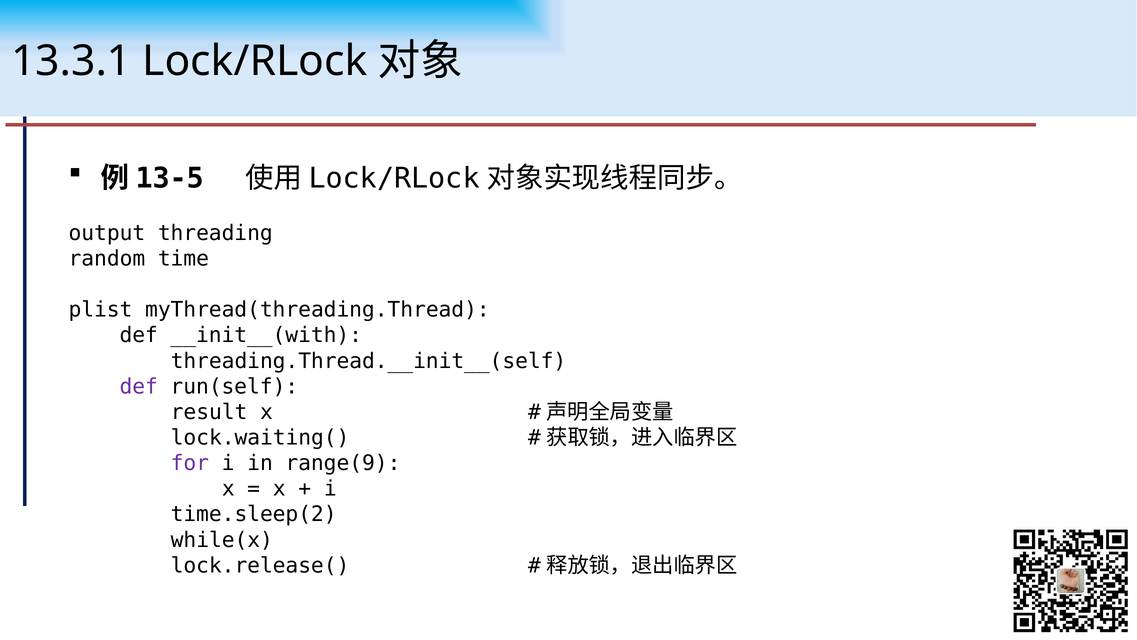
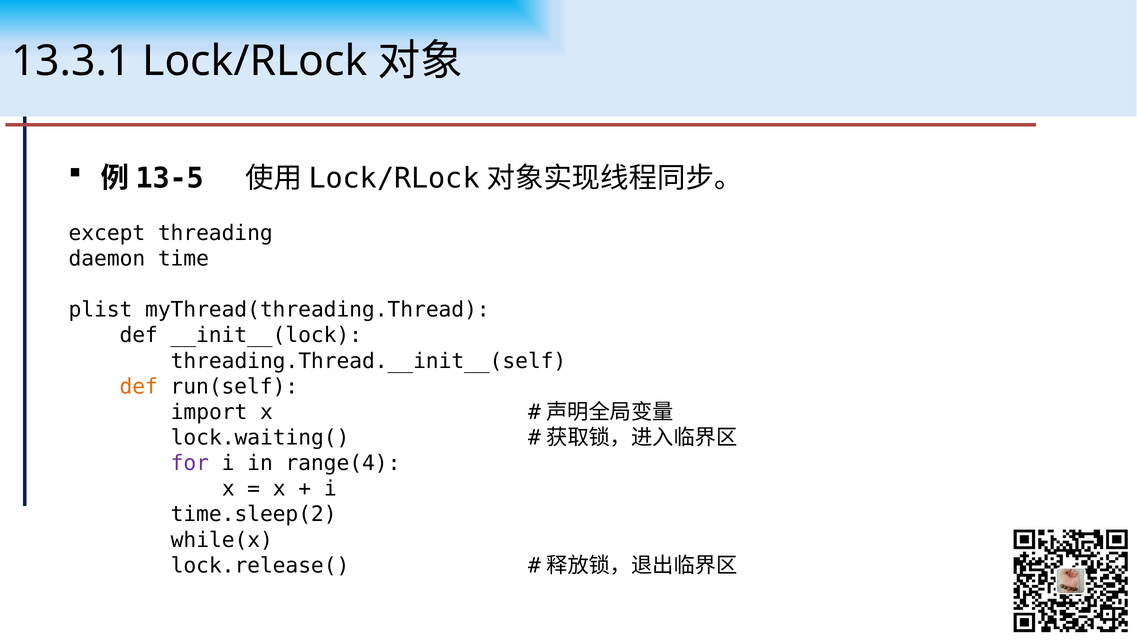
output: output -> except (107, 233)
random: random -> daemon (107, 259)
__init__(with: __init__(with -> __init__(lock (266, 335)
def colour: purple -> orange (139, 386)
result: result -> import (209, 412)
range(9: range(9 -> range(4 (343, 463)
